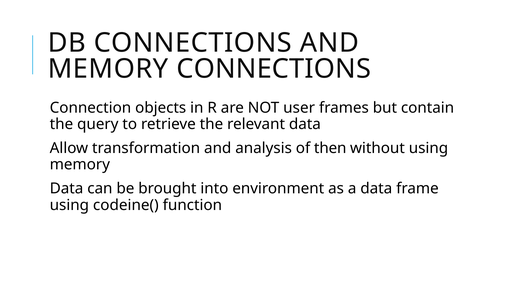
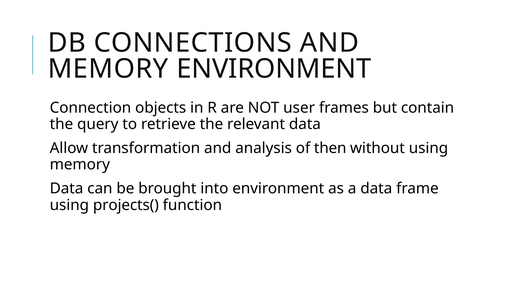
MEMORY CONNECTIONS: CONNECTIONS -> ENVIRONMENT (274, 69)
codeine(: codeine( -> projects( (126, 205)
